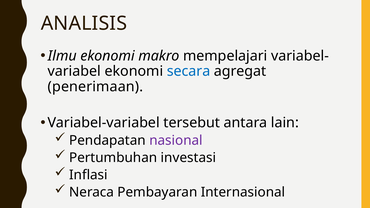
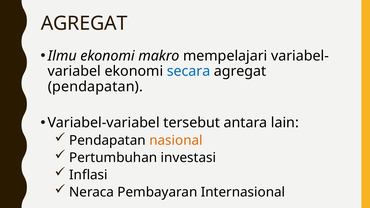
ANALISIS: ANALISIS -> AGREGAT (84, 23)
penerimaan: penerimaan -> pendapatan (95, 87)
nasional colour: purple -> orange (176, 140)
